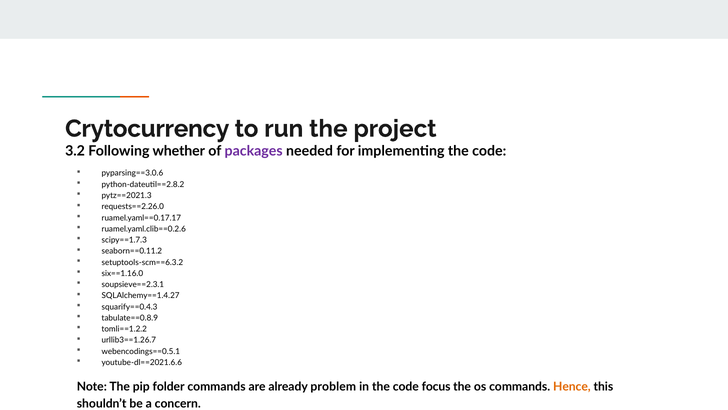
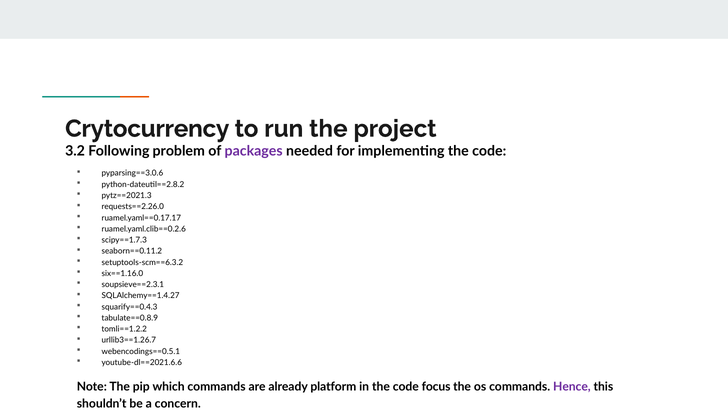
whether: whether -> problem (179, 151)
folder: folder -> which (169, 386)
problem: problem -> platform (333, 386)
Hence colour: orange -> purple (572, 386)
